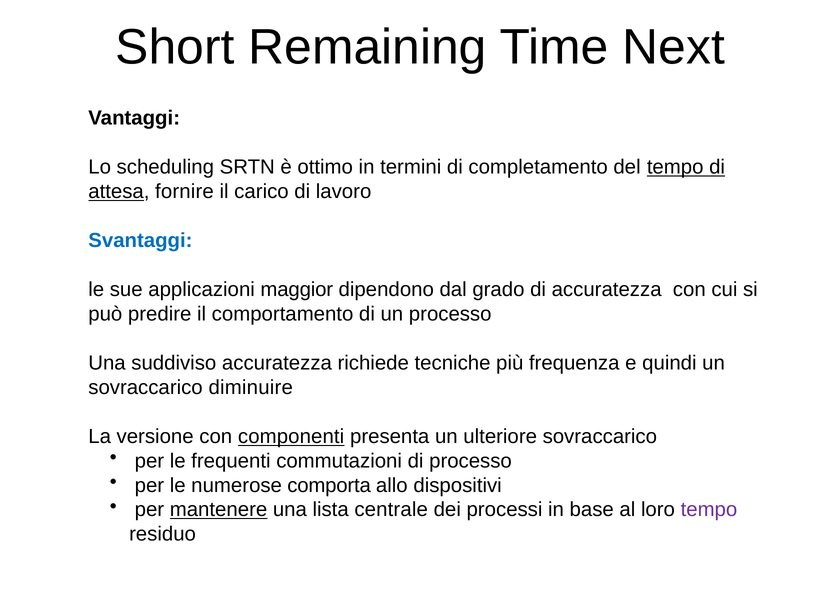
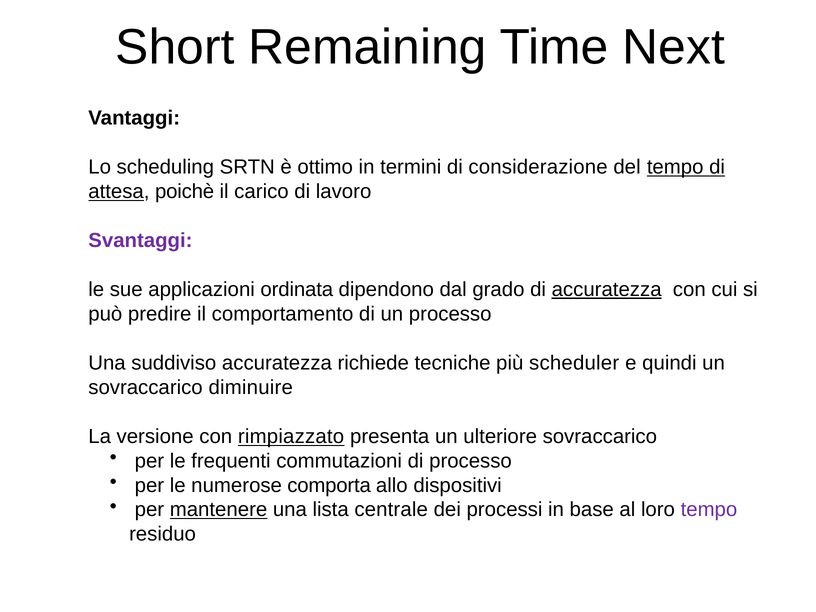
completamento: completamento -> considerazione (538, 167)
fornire: fornire -> poichè (185, 192)
Svantaggi colour: blue -> purple (140, 240)
maggior: maggior -> ordinata (297, 289)
accuratezza underline: none -> present (607, 289)
frequenza: frequenza -> scheduler (574, 363)
componenti: componenti -> rimpiazzato (291, 436)
